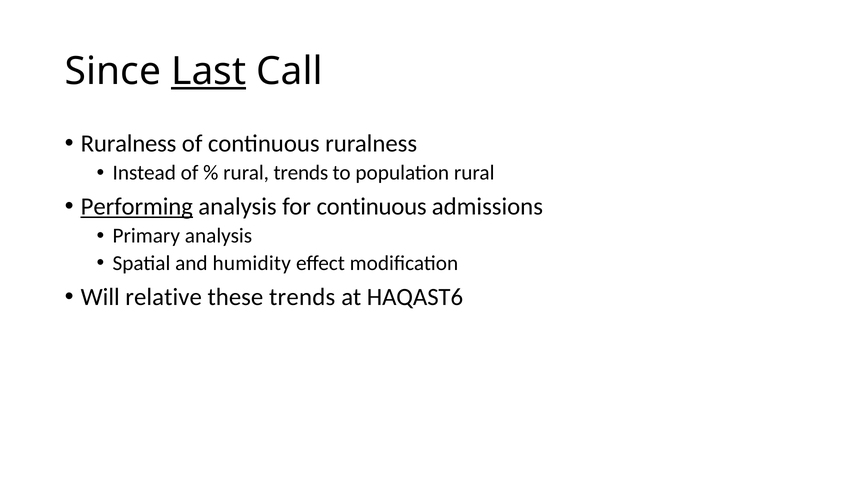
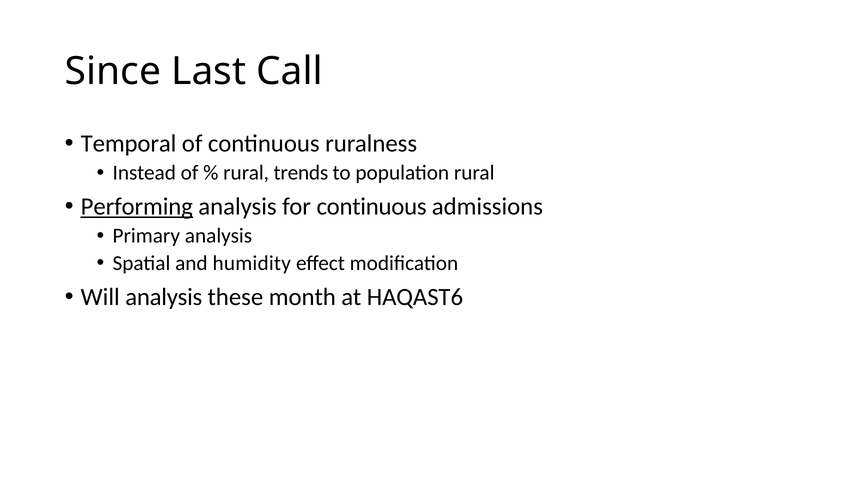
Last underline: present -> none (209, 71)
Ruralness: Ruralness -> Temporal (129, 144)
Will relative: relative -> analysis (164, 297)
these trends: trends -> month (302, 297)
